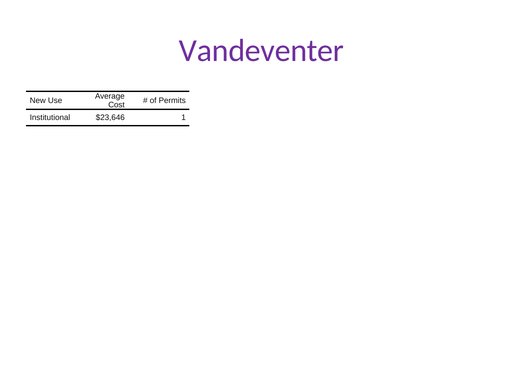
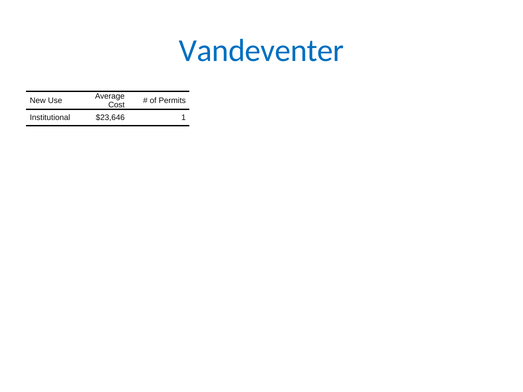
Vandeventer colour: purple -> blue (262, 51)
